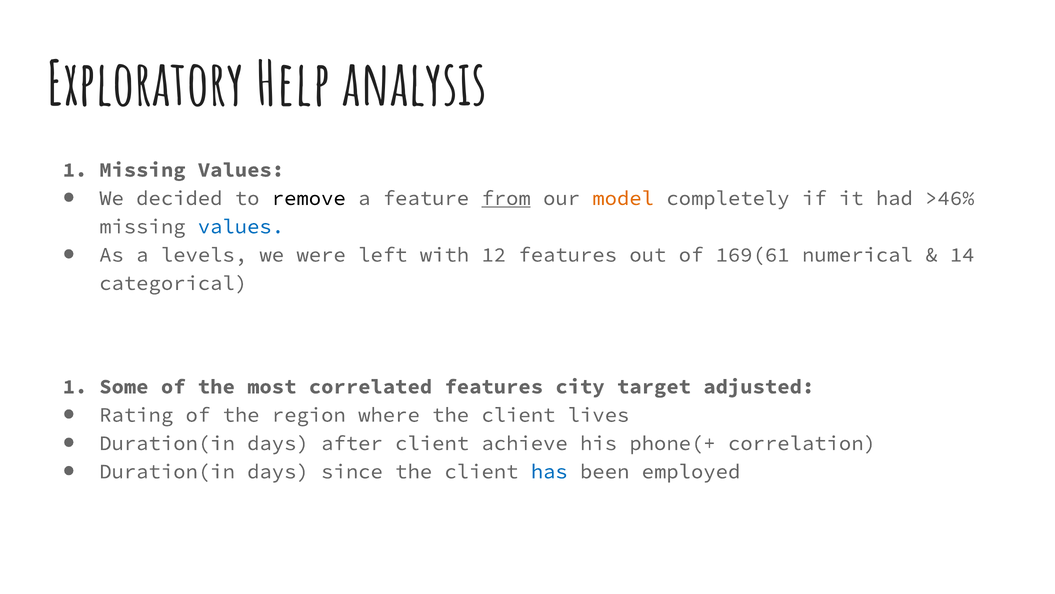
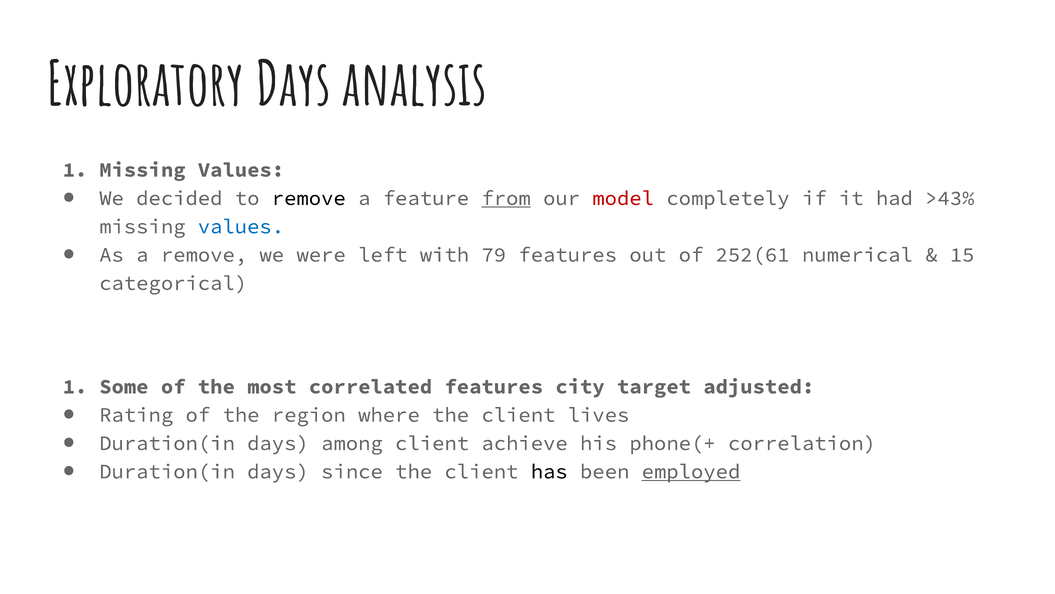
Exploratory Help: Help -> Days (293, 86)
model colour: orange -> red (623, 198)
>46%: >46% -> >43% (950, 198)
a levels: levels -> remove (204, 255)
12: 12 -> 79 (494, 255)
169(61: 169(61 -> 252(61 (753, 255)
14: 14 -> 15 (962, 255)
after: after -> among (352, 443)
has colour: blue -> black (549, 471)
employed underline: none -> present (691, 471)
